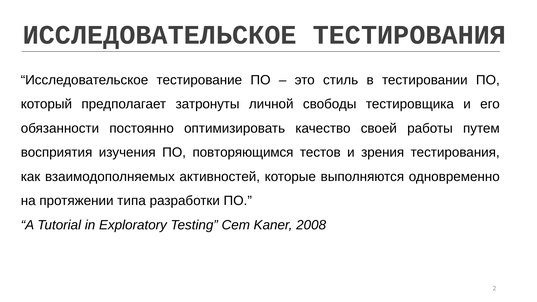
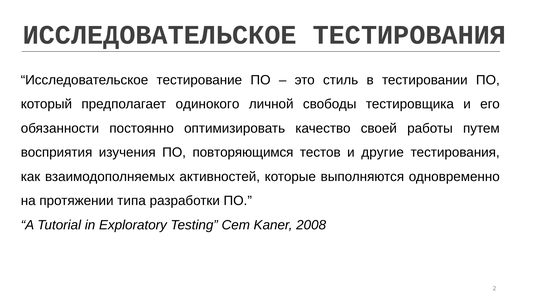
затронуты: затронуты -> одинокого (208, 104)
зрения: зрения -> другие (383, 153)
